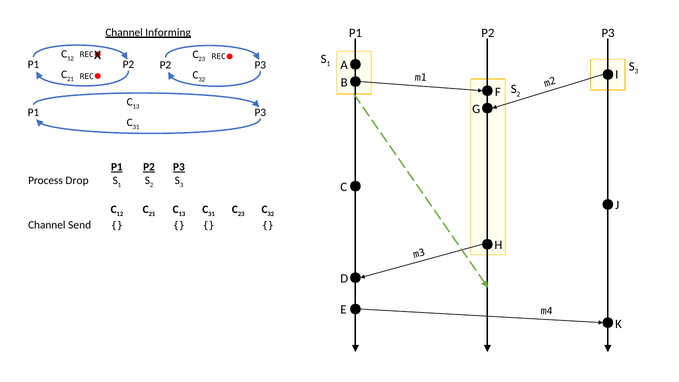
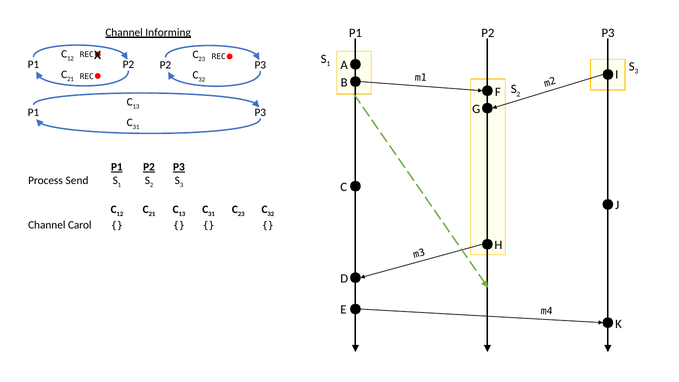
Drop: Drop -> Send (77, 181)
Send: Send -> Carol (80, 225)
